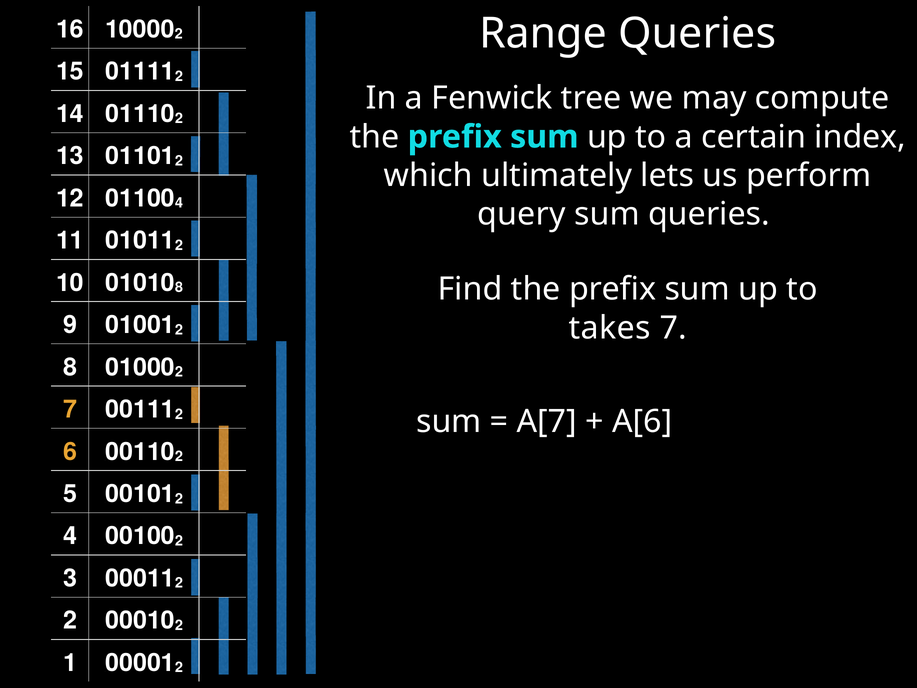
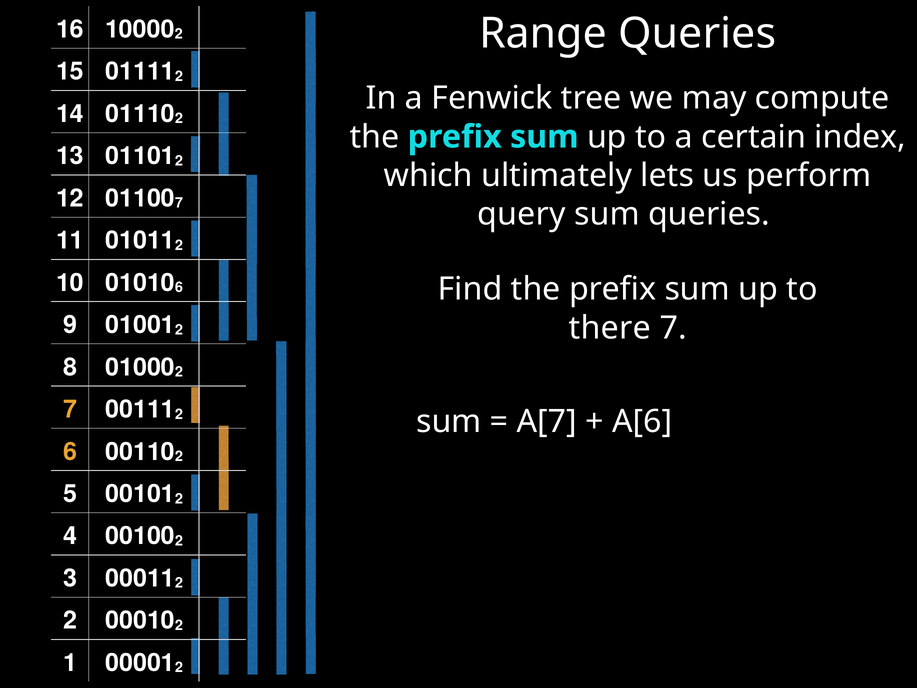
4: 4 -> 7 (179, 203)
8: 8 -> 6 (179, 287)
takes: takes -> there (610, 328)
